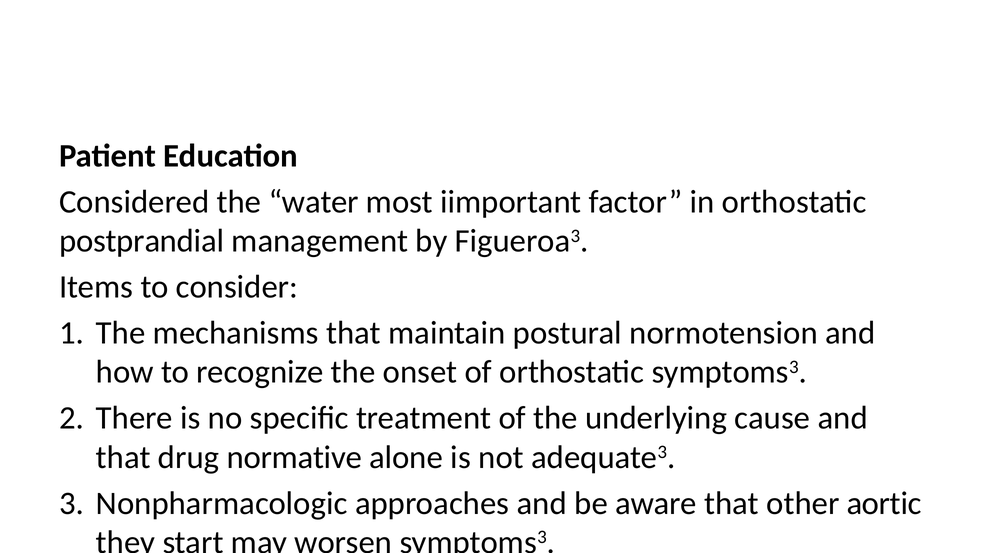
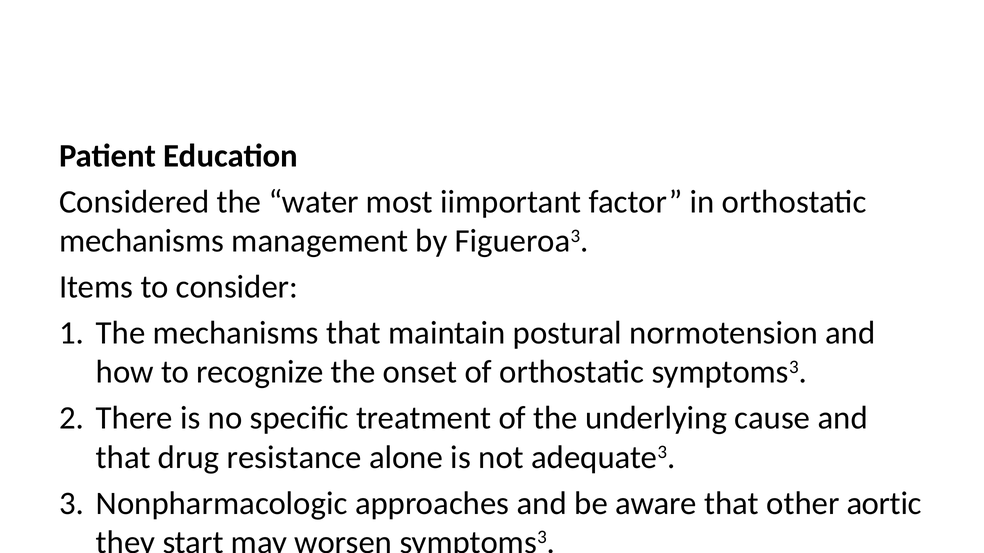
postprandial: postprandial -> mechanisms (142, 241)
normative: normative -> resistance (294, 458)
